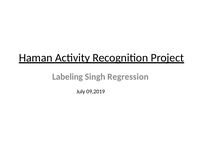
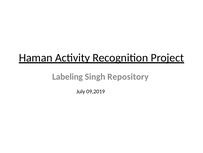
Regression: Regression -> Repository (128, 76)
